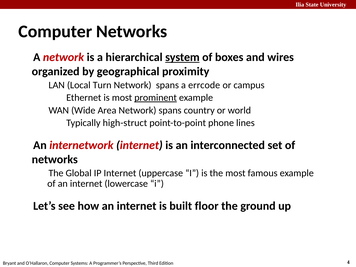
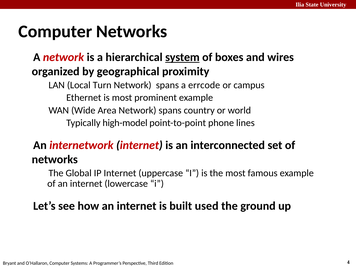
prominent underline: present -> none (156, 98)
high-struct: high-struct -> high-model (125, 123)
floor: floor -> used (207, 206)
